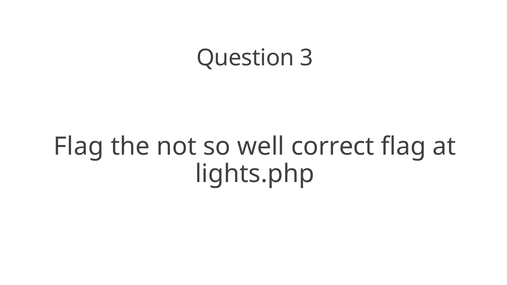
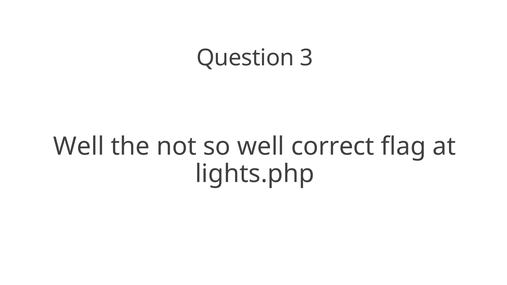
Flag: Flag -> Well (79, 147)
